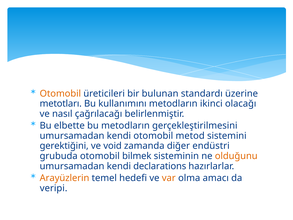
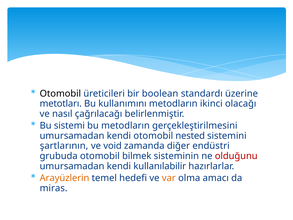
Otomobil colour: orange -> black (60, 93)
bulunan: bulunan -> boolean (160, 93)
elbette: elbette -> sistemi (69, 126)
metod: metod -> nested (190, 136)
gerektiğini: gerektiğini -> şartlarının (64, 146)
olduğunu colour: orange -> red (236, 156)
declarations: declarations -> kullanılabilir (160, 166)
veripi: veripi -> miras (54, 188)
